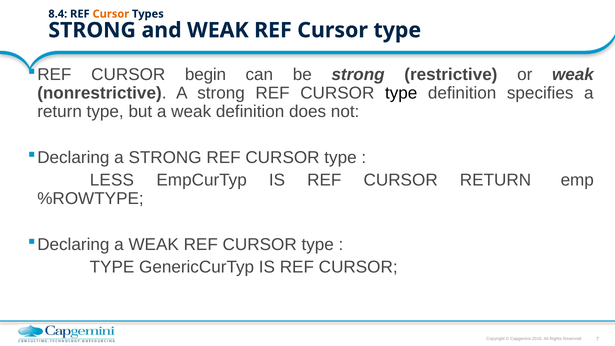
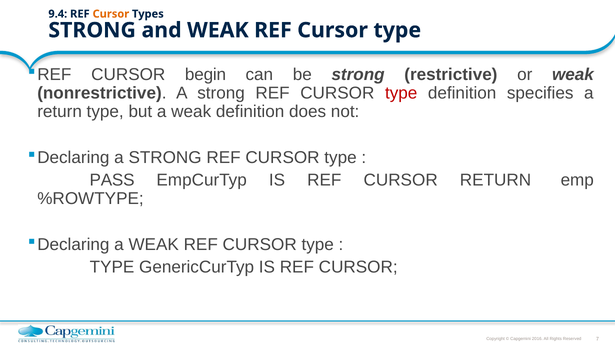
8.4: 8.4 -> 9.4 (58, 14)
type colour: black -> red (401, 93)
LESS: LESS -> PASS (112, 180)
